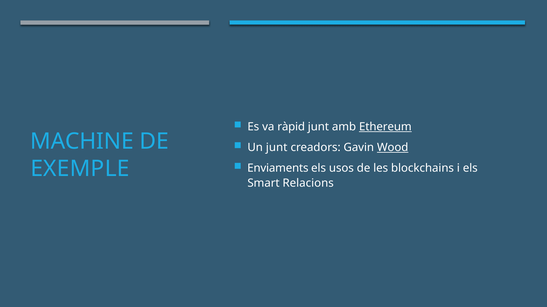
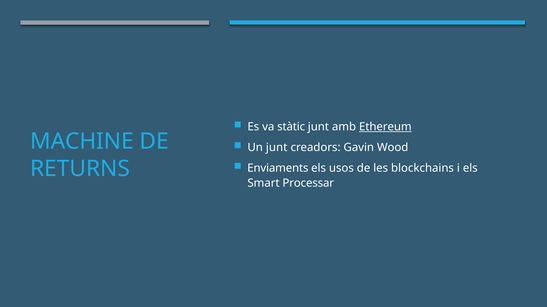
ràpid: ràpid -> stàtic (291, 127)
Wood underline: present -> none (393, 148)
EXEMPLE: EXEMPLE -> RETURNS (80, 169)
Relacions: Relacions -> Processar (308, 184)
